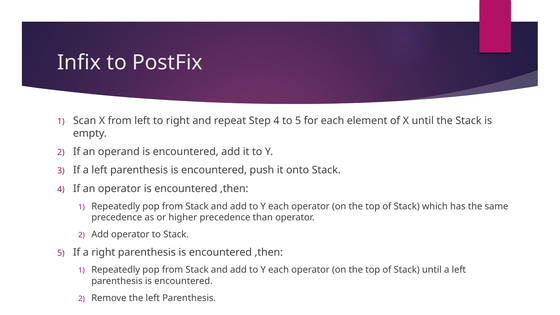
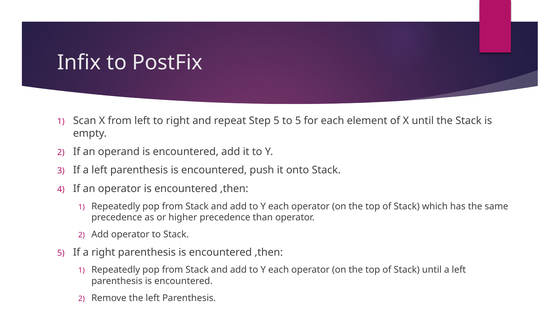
Step 4: 4 -> 5 (276, 121)
